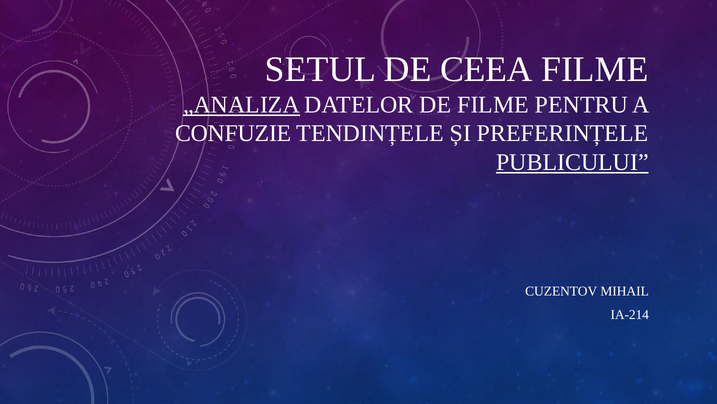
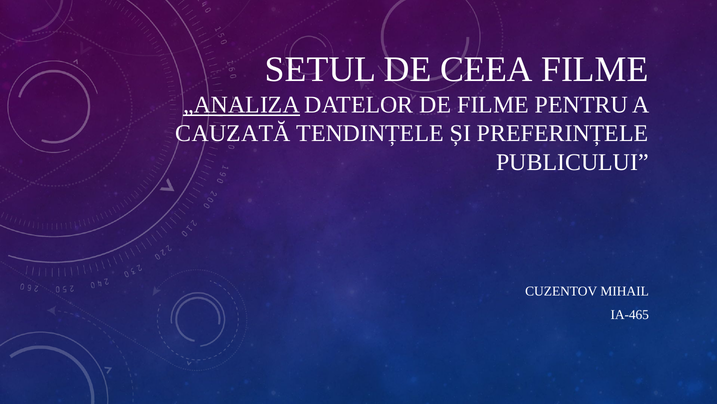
CONFUZIE: CONFUZIE -> CAUZATĂ (233, 133)
PUBLICULUI underline: present -> none (572, 162)
IA-214: IA-214 -> IA-465 (630, 314)
